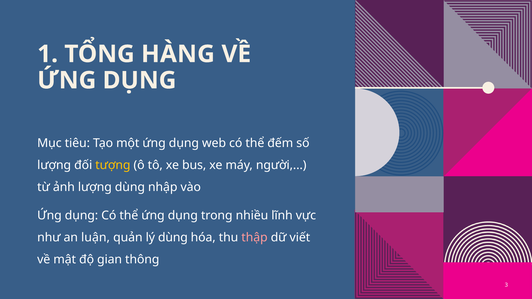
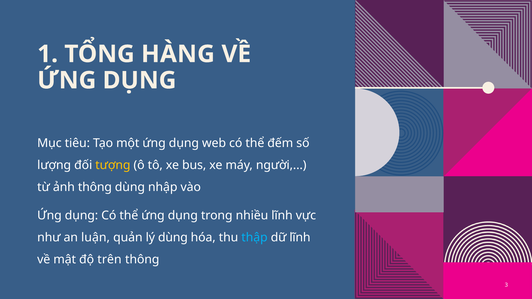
ảnh lượng: lượng -> thông (95, 187)
thập colour: pink -> light blue (255, 238)
dữ viết: viết -> lĩnh (300, 238)
gian: gian -> trên (110, 260)
